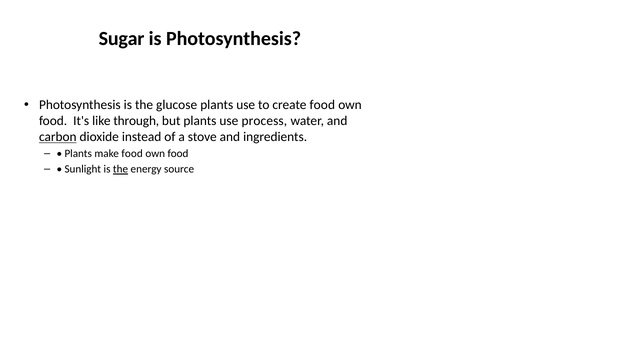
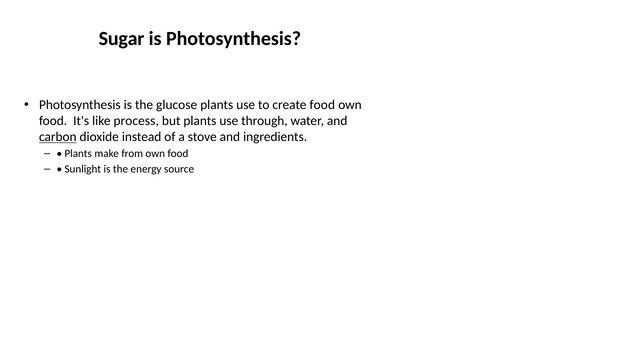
through: through -> process (136, 121)
process: process -> through (264, 121)
make food: food -> from (132, 154)
the underline: present -> none (121, 169)
